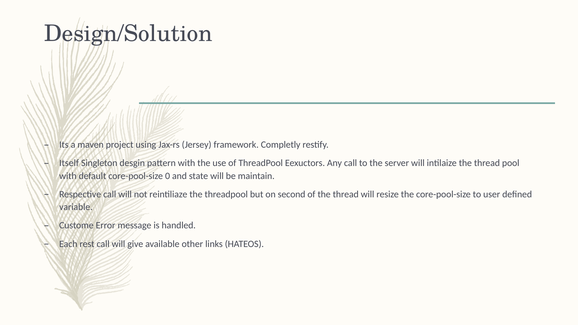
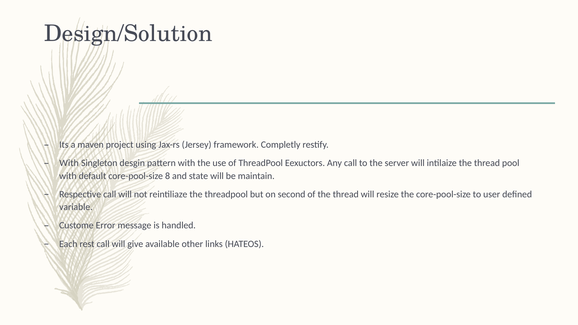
Itself: Itself -> With (69, 163)
0: 0 -> 8 (168, 176)
